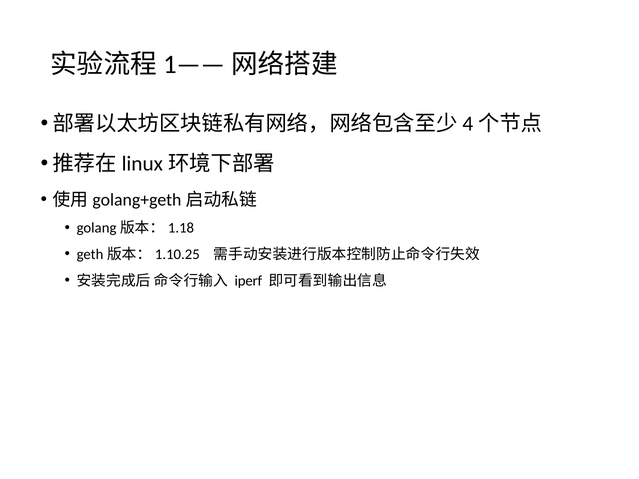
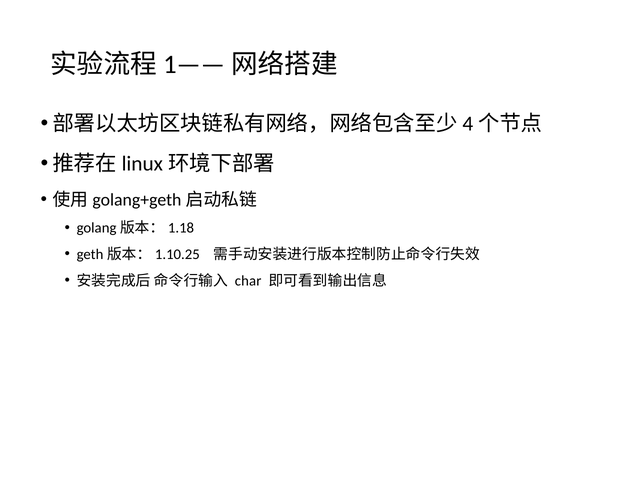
iperf: iperf -> char (248, 281)
